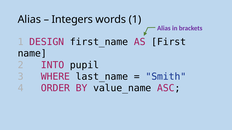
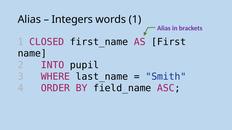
DESIGN: DESIGN -> CLOSED (47, 42)
value_name: value_name -> field_name (122, 88)
